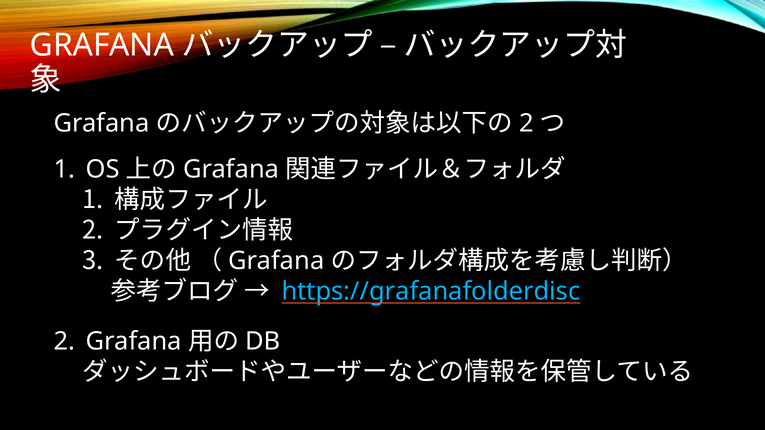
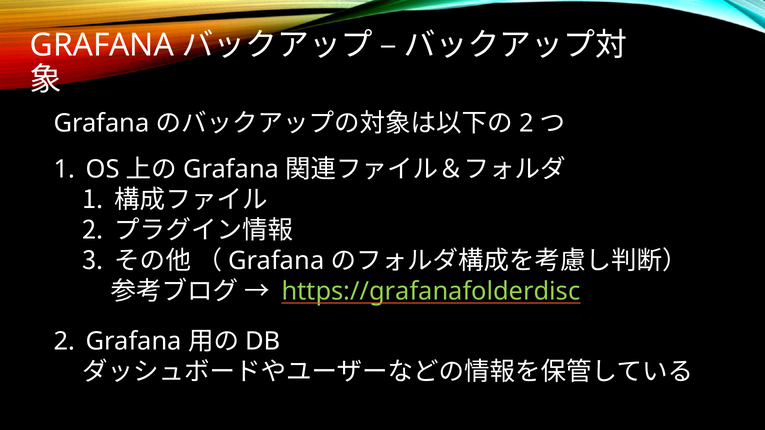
https://grafanafolderdisc colour: light blue -> light green (431, 292)
